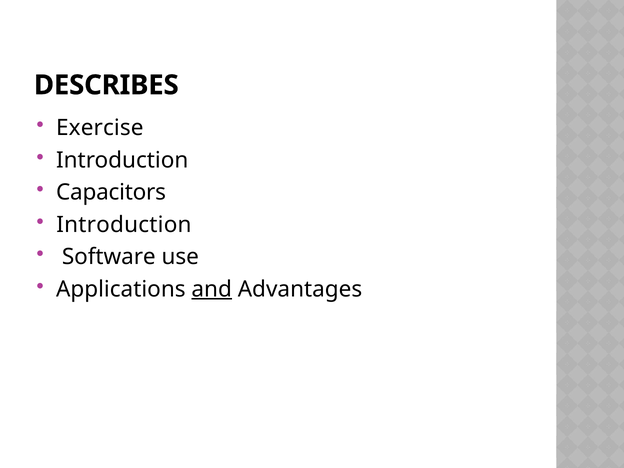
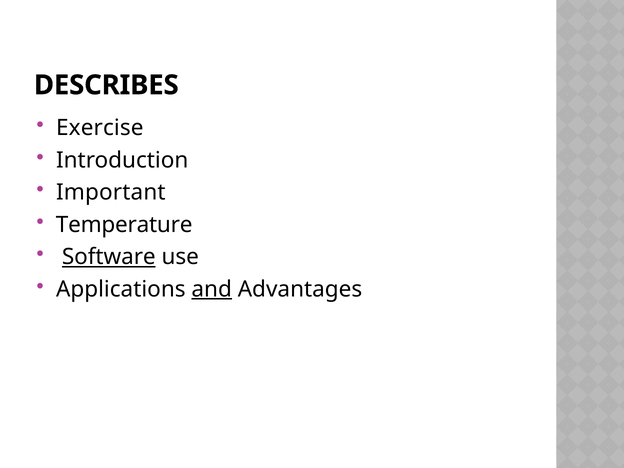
Capacitors: Capacitors -> Important (111, 192)
Introduction: Introduction -> Temperature (124, 225)
Software underline: none -> present (109, 257)
